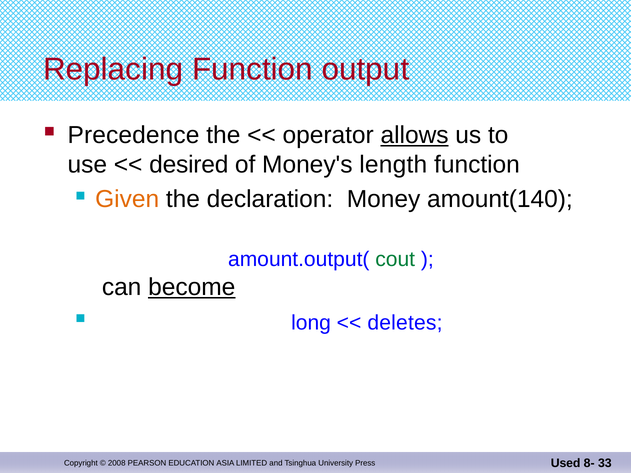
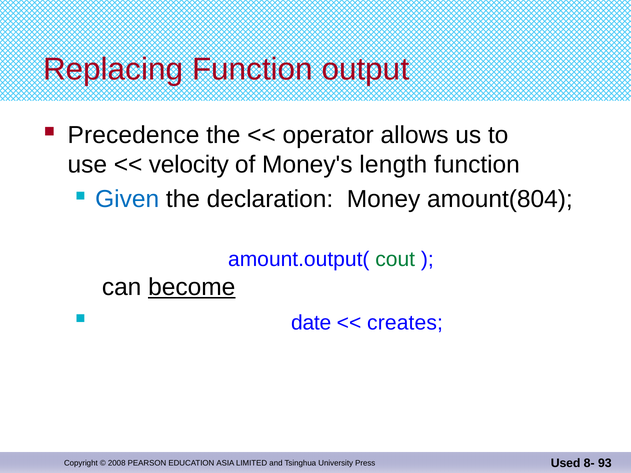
allows underline: present -> none (415, 135)
desired: desired -> velocity (189, 165)
Given colour: orange -> blue (127, 199)
amount(140: amount(140 -> amount(804 (500, 199)
long: long -> date (311, 323)
deletes: deletes -> creates (405, 323)
33: 33 -> 93 (605, 464)
